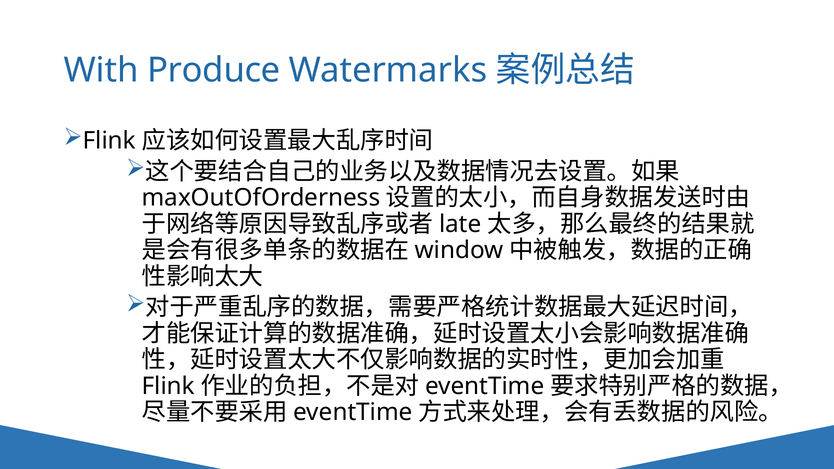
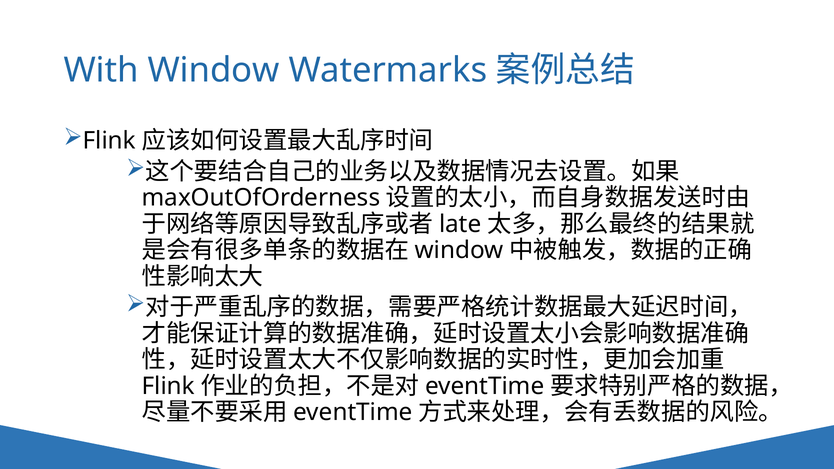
With Produce: Produce -> Window (214, 70)
